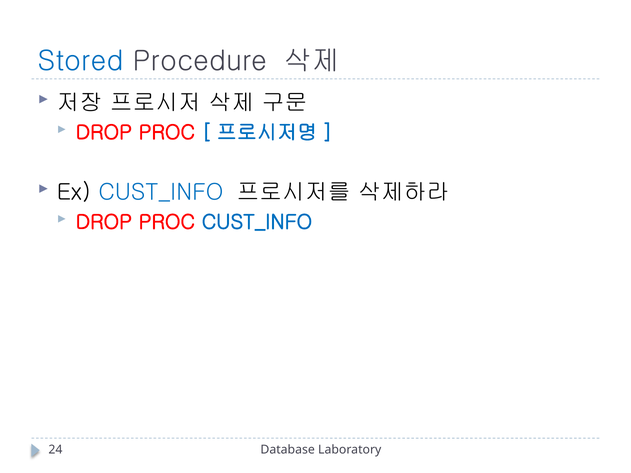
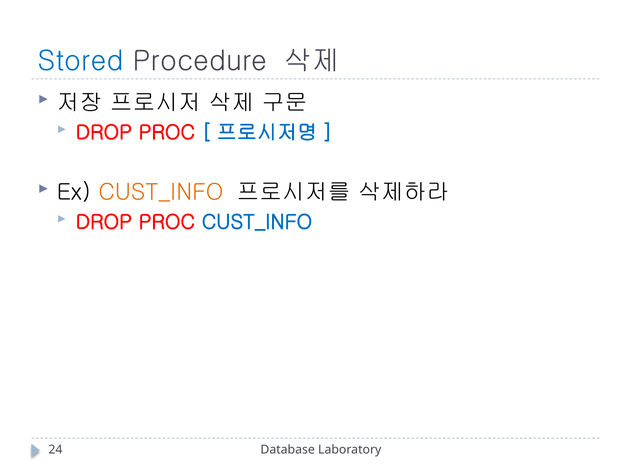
CUST_INFO colour: blue -> orange (161, 192)
